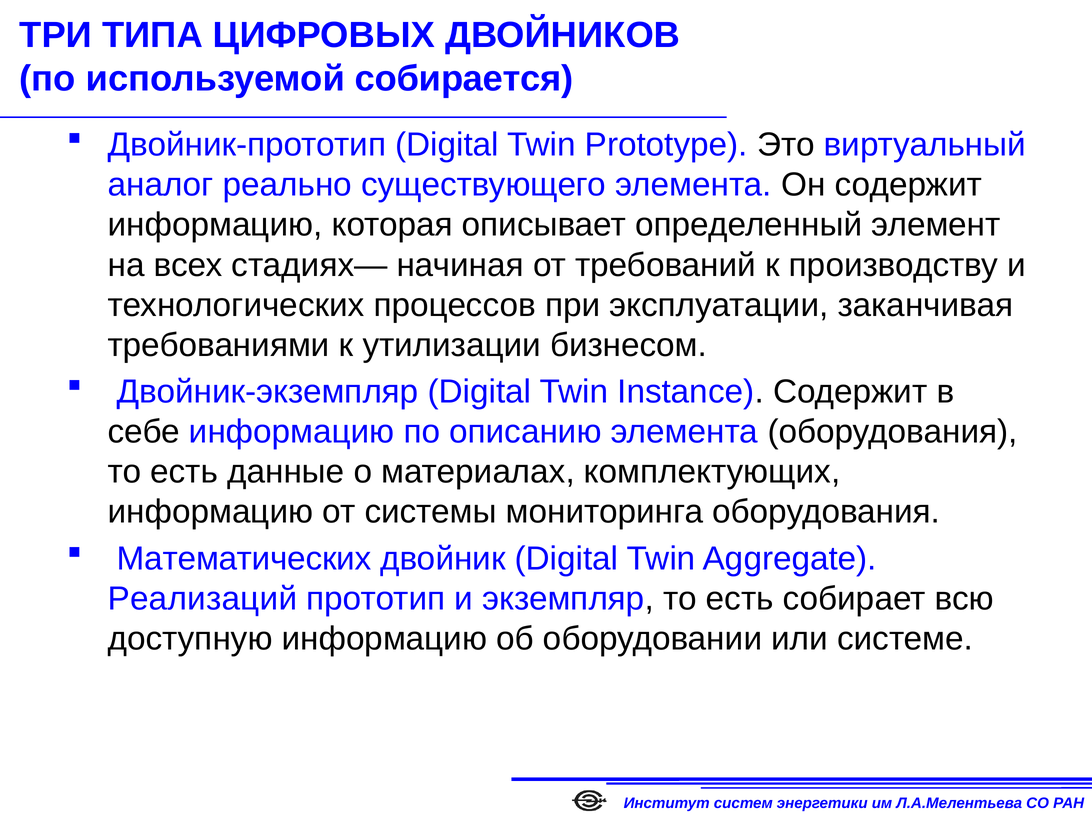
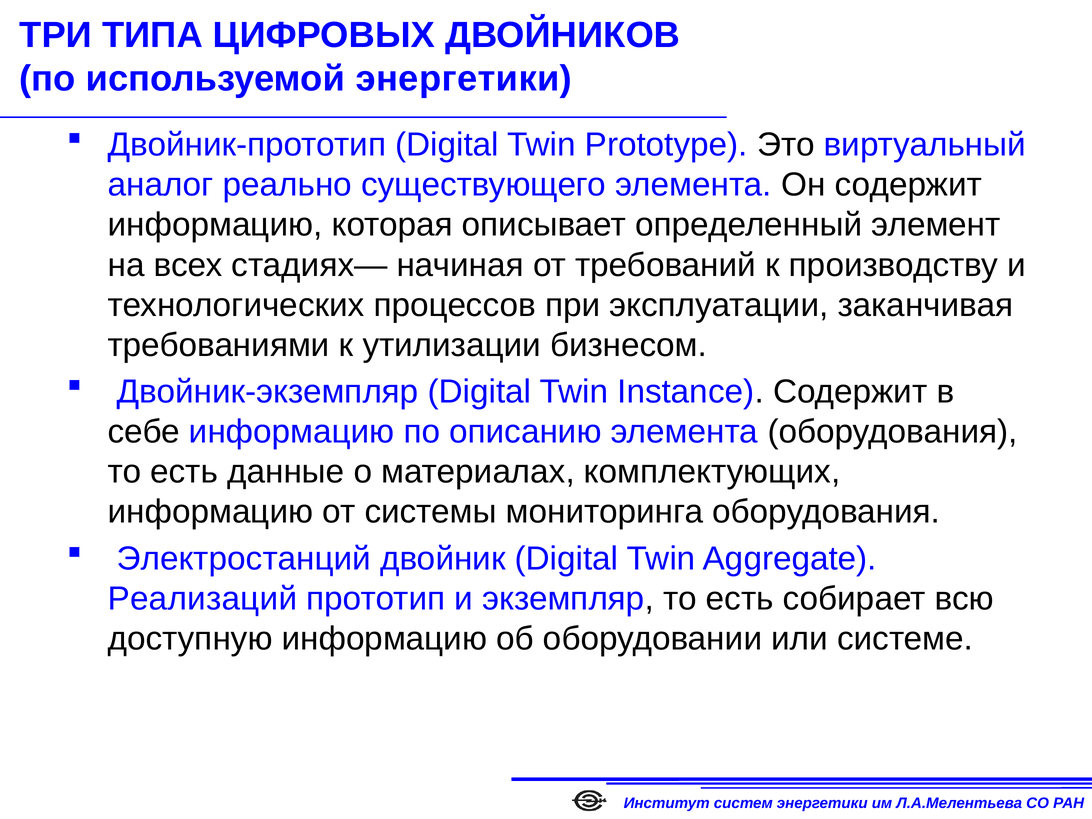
используемой собирается: собирается -> энергетики (464, 79)
Математических: Математических -> Электростанций (244, 559)
